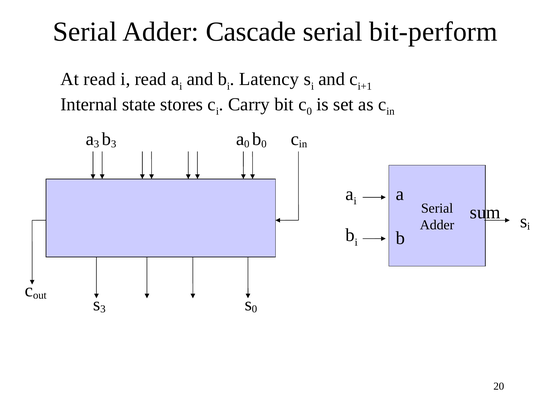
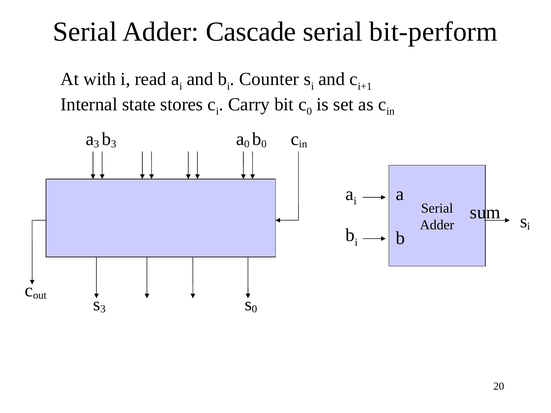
At read: read -> with (100, 79)
Latency: Latency -> Counter (269, 79)
